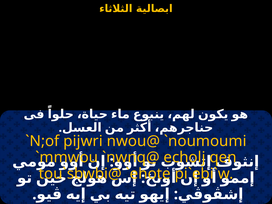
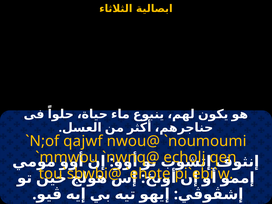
pijwri: pijwri -> qajwf (83, 141)
